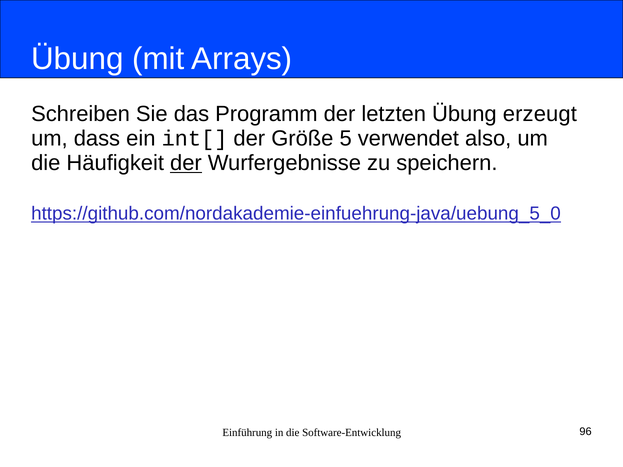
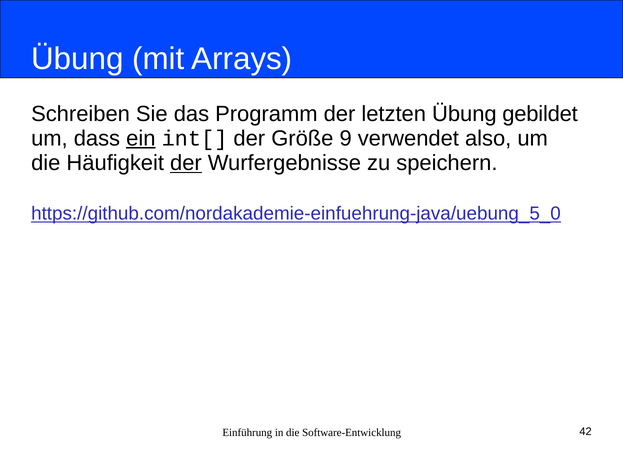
erzeugt: erzeugt -> gebildet (540, 114)
ein underline: none -> present (141, 139)
5: 5 -> 9 (346, 139)
96: 96 -> 42 (586, 432)
